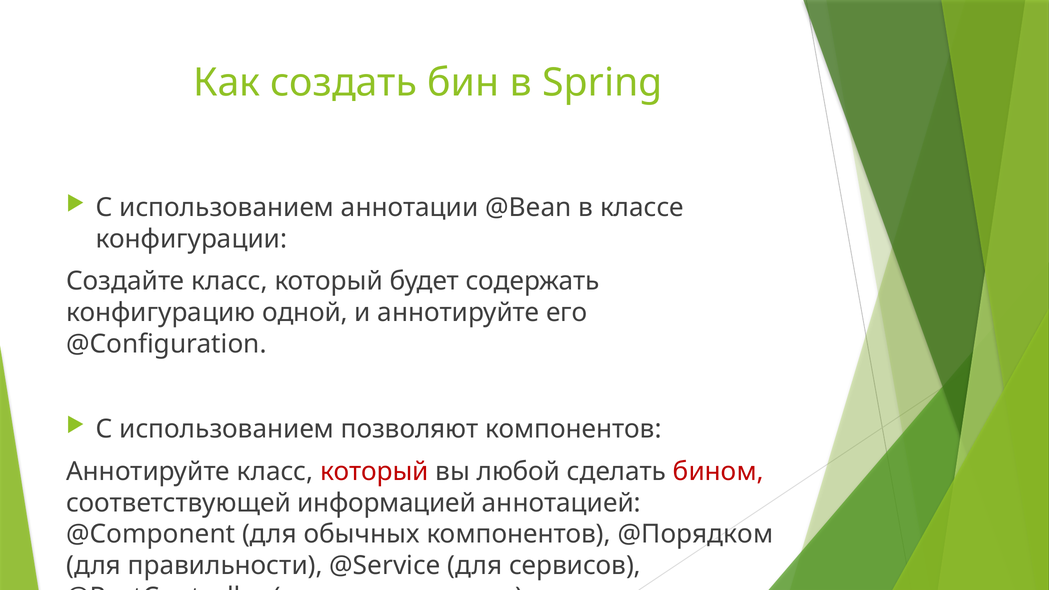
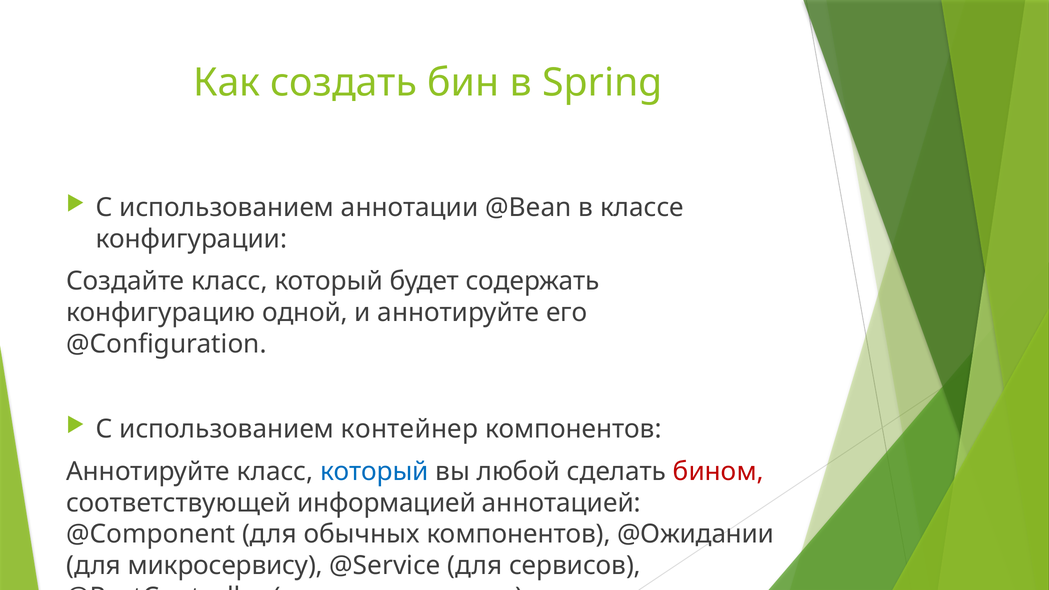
позволяют: позволяют -> контейнер (410, 429)
который colour: red -> blue (374, 471)
@Порядком: @Порядком -> @Ожидании (696, 534)
правильности: правильности -> микросервису (225, 566)
